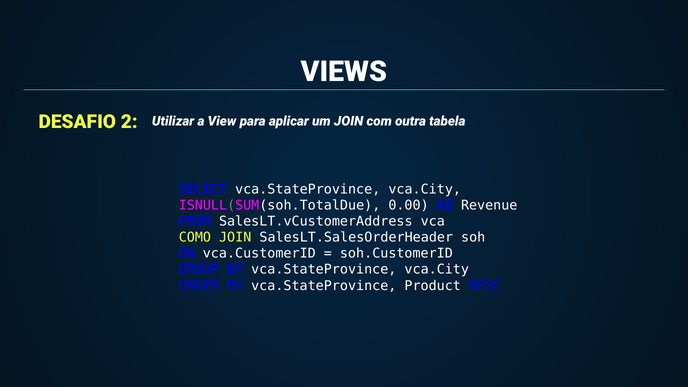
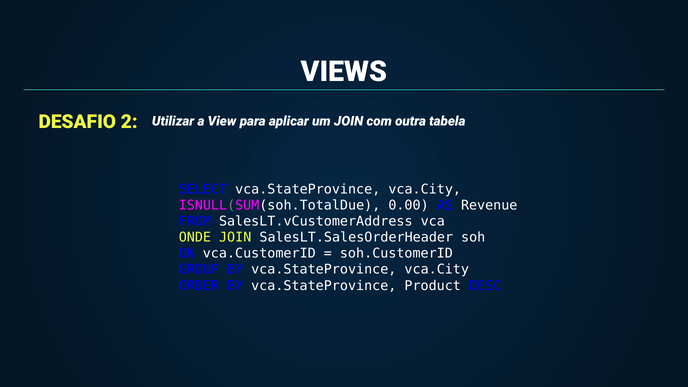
COMO: COMO -> ONDE (195, 237)
